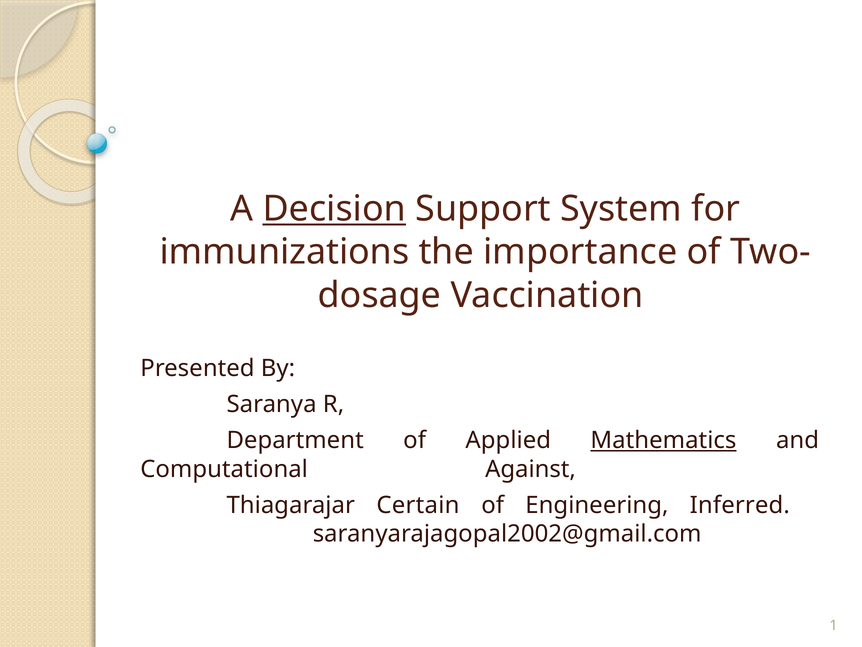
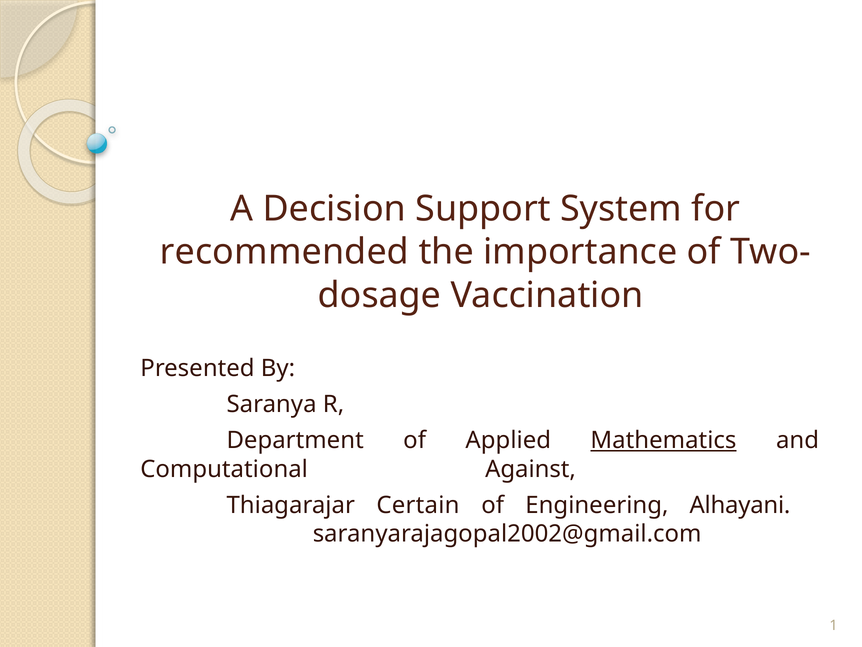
Decision underline: present -> none (334, 209)
immunizations: immunizations -> recommended (284, 252)
Inferred: Inferred -> Alhayani (740, 505)
